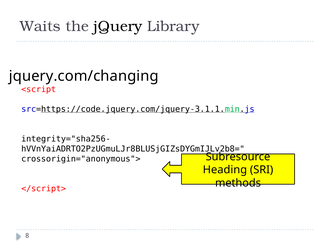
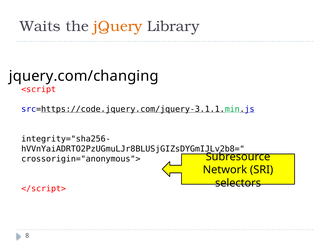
jQuery colour: black -> orange (118, 26)
Heading: Heading -> Network (225, 170)
methods: methods -> selectors (238, 183)
